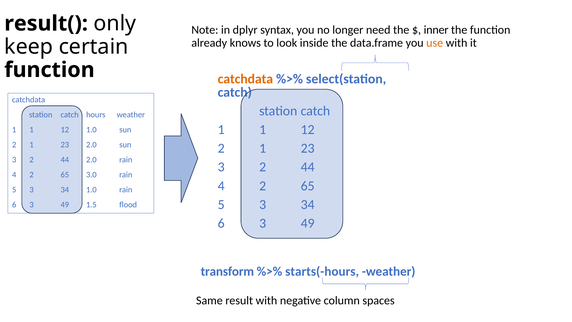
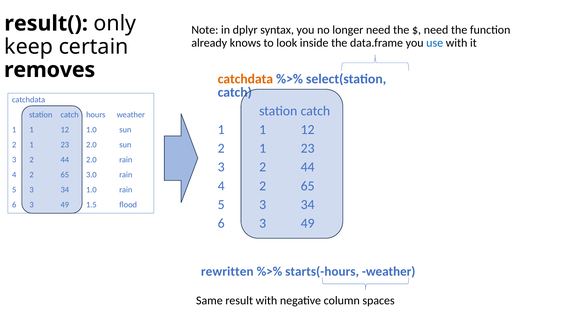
inner: inner -> need (436, 30)
use colour: orange -> blue (435, 43)
function: function -> removes (50, 70)
transform: transform -> rewritten (227, 271)
